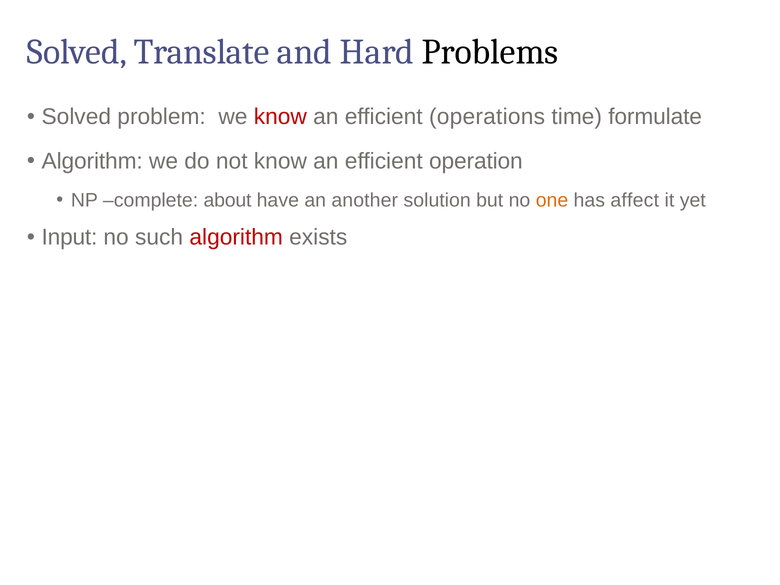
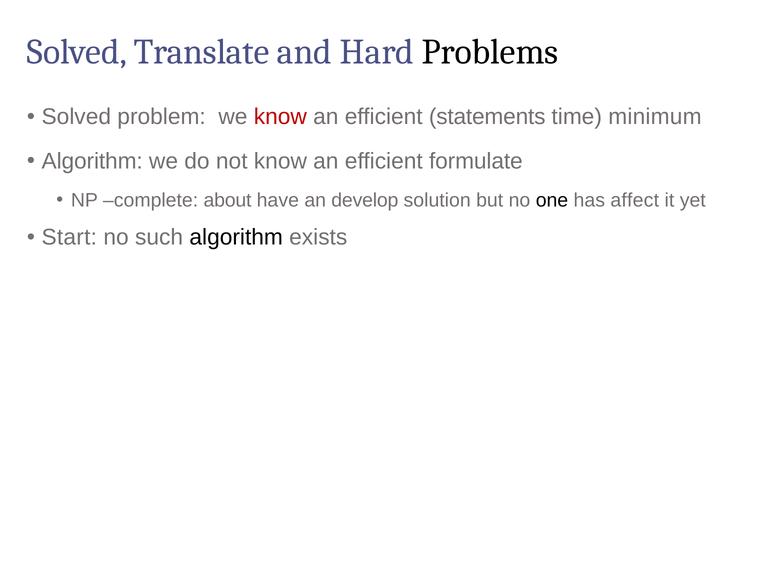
operations: operations -> statements (487, 117)
formulate: formulate -> minimum (655, 117)
operation: operation -> formulate (476, 161)
another: another -> develop (365, 200)
one colour: orange -> black (552, 200)
Input: Input -> Start (69, 237)
algorithm colour: red -> black (236, 237)
